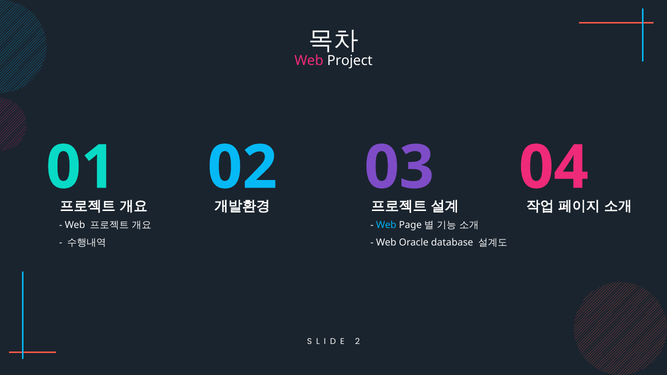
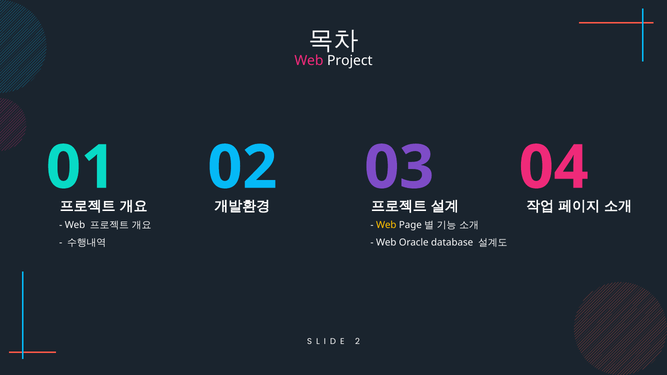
Web colour: light blue -> yellow (386, 225)
